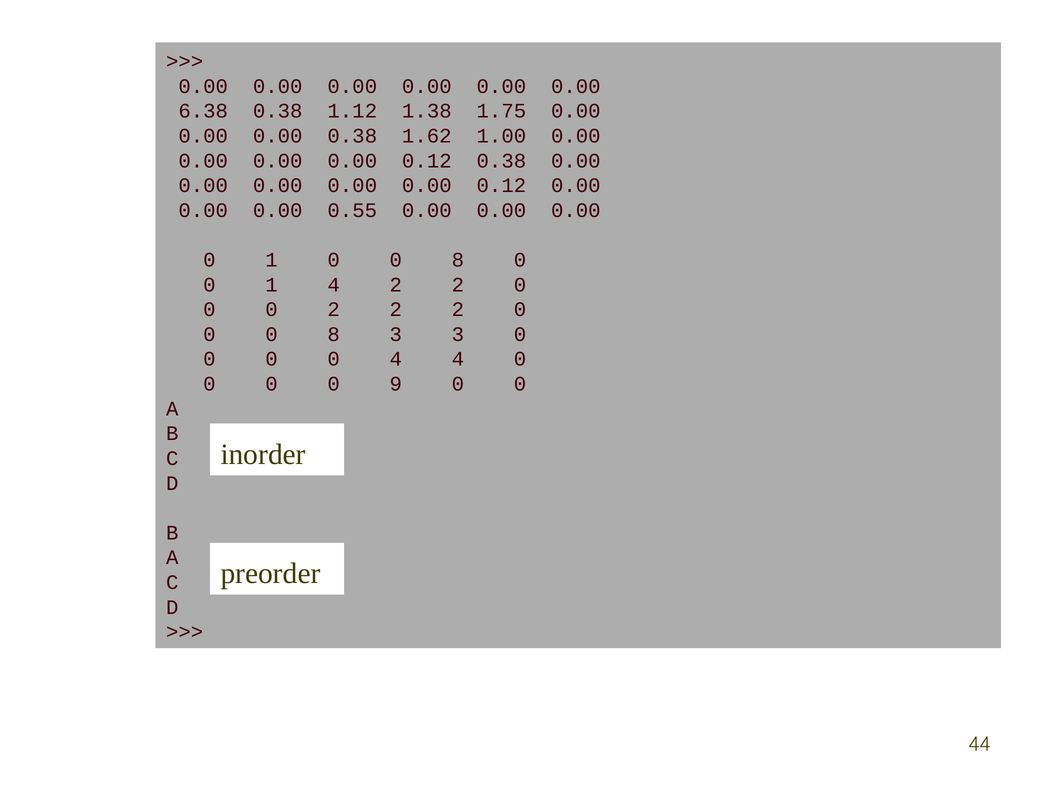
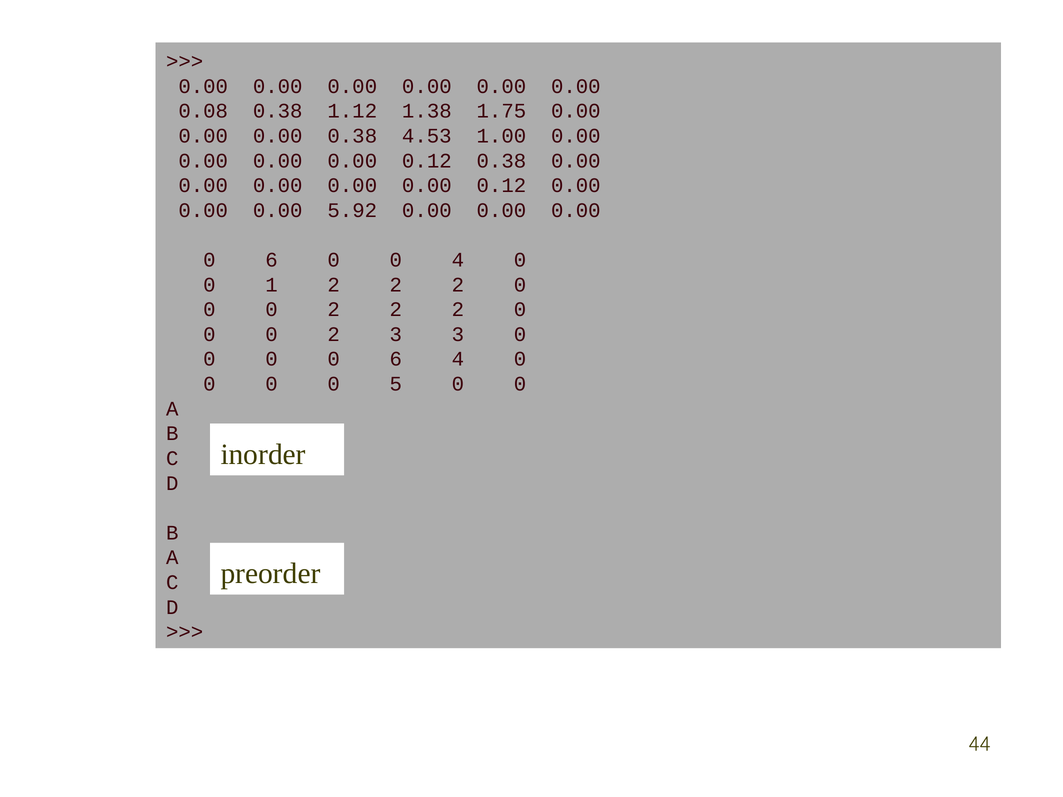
6.38: 6.38 -> 0.08 (203, 111)
1.62: 1.62 -> 4.53 (427, 136)
0.55: 0.55 -> 5.92 (352, 210)
1: 1 -> 6 (272, 260)
8: 8 -> 4 (458, 260)
1 4: 4 -> 2 (334, 285)
8: 8 -> 2 (334, 334)
0 0 4: 4 -> 6 (396, 359)
9: 9 -> 5 (396, 384)
